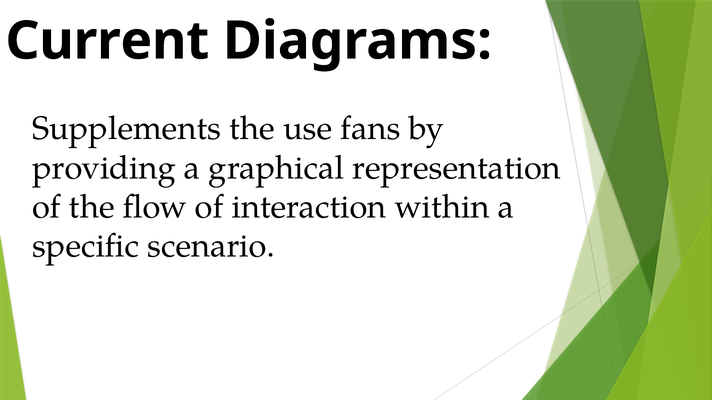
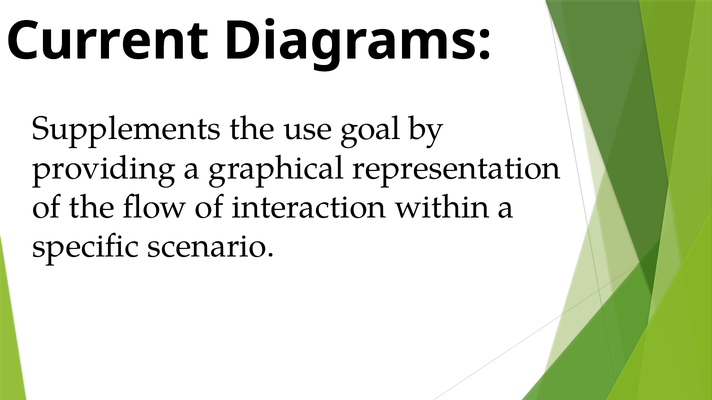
fans: fans -> goal (371, 129)
